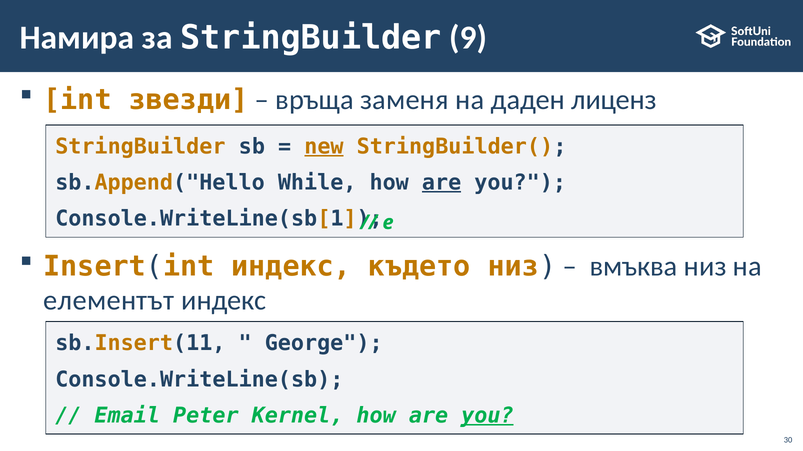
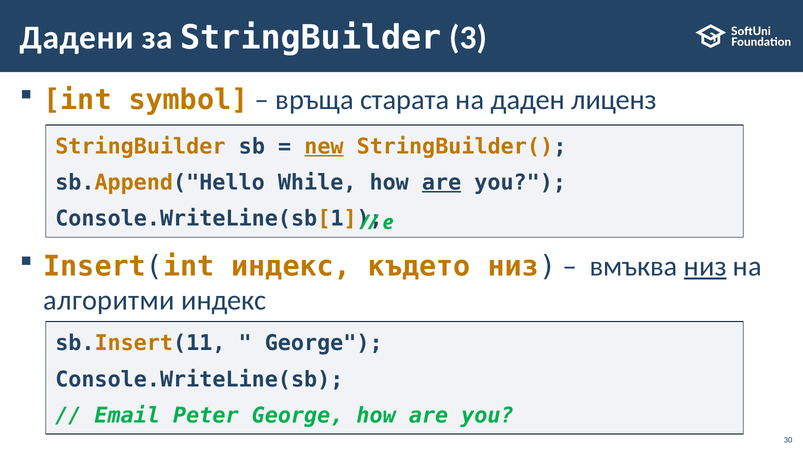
Намира: Намира -> Дадени (77, 38)
9: 9 -> 3 (468, 38)
звезди: звезди -> symbol (189, 100)
заменя: заменя -> старата (405, 100)
низ underline: none -> present (705, 267)
елементът: елементът -> алгоритми (109, 301)
Peter Kernel: Kernel -> George (298, 416)
you underline: present -> none (487, 416)
